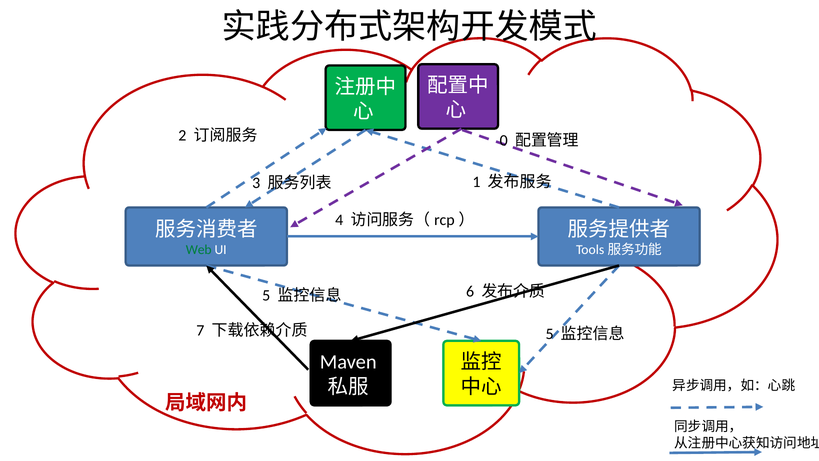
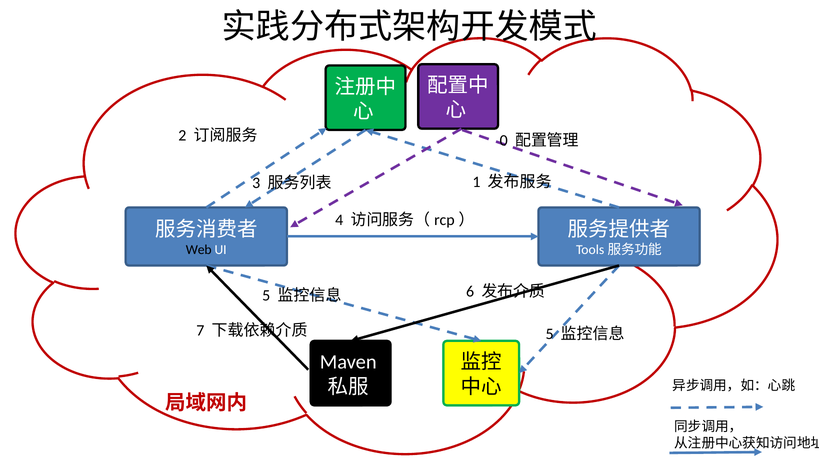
Web colour: green -> black (199, 250)
